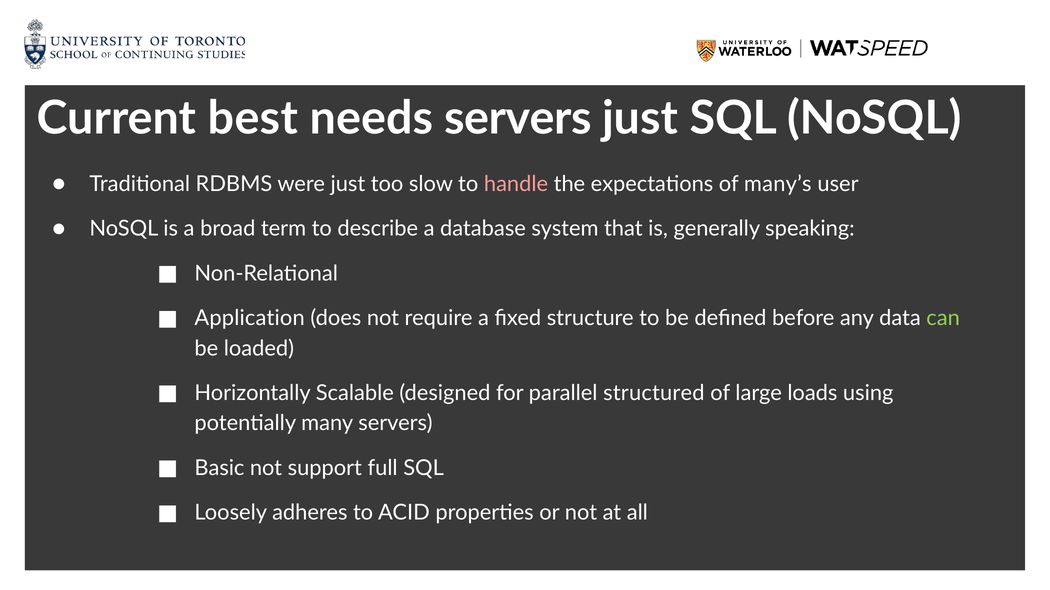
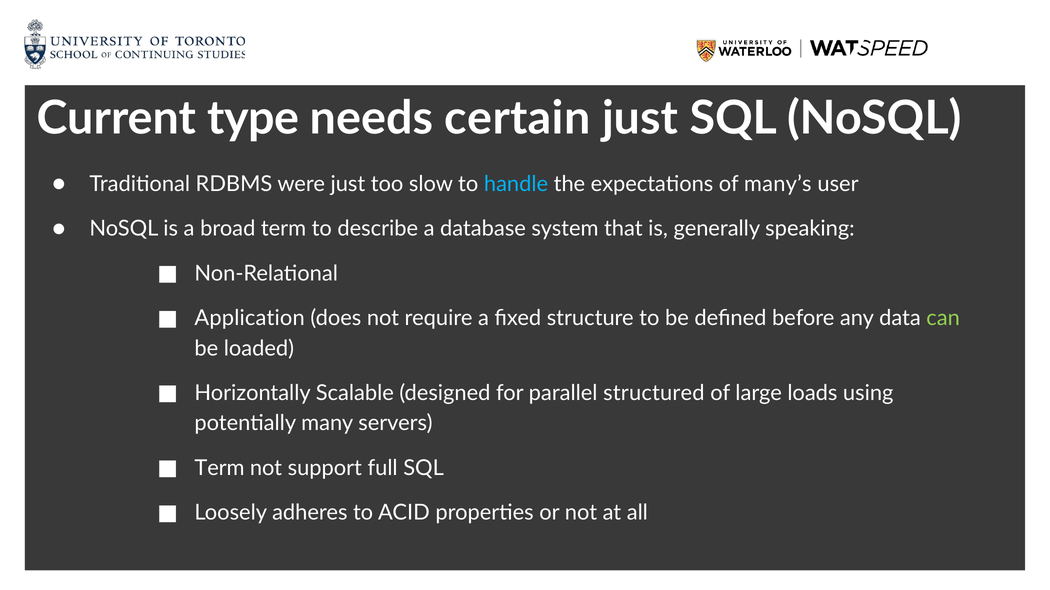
best: best -> type (253, 119)
needs servers: servers -> certain (517, 119)
handle colour: pink -> light blue (516, 184)
Basic: Basic -> Term (219, 468)
